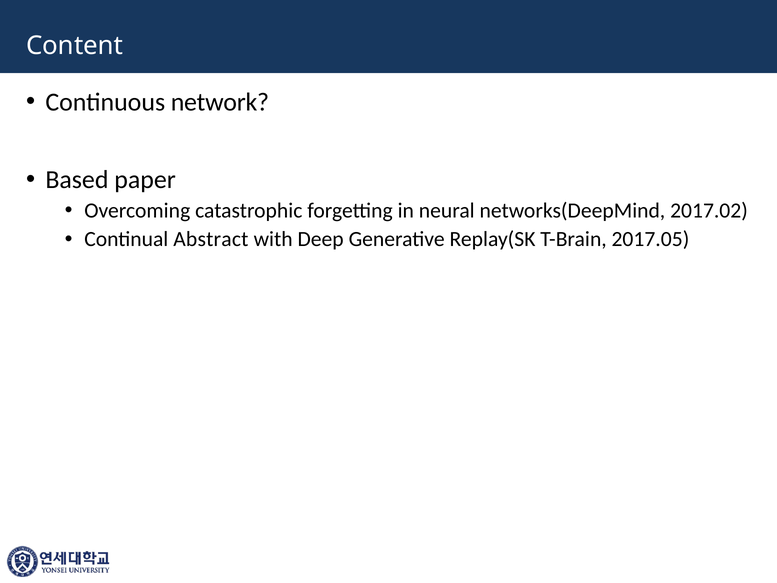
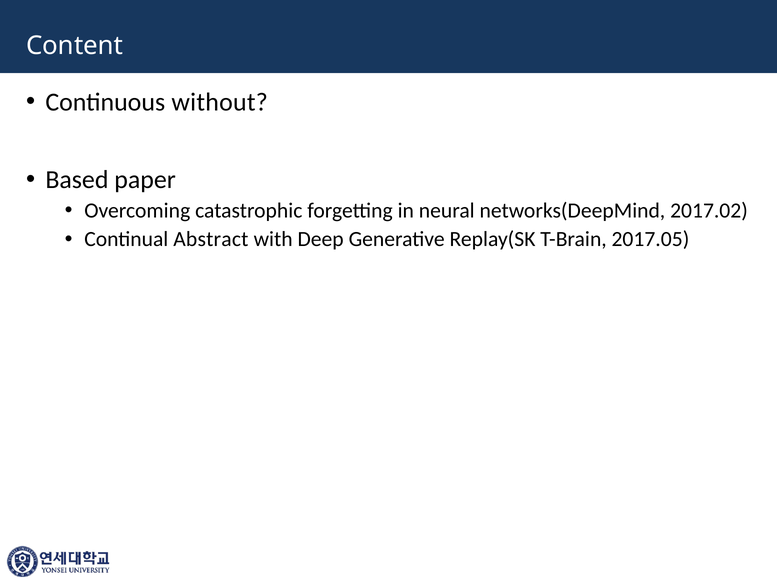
network: network -> without (220, 102)
